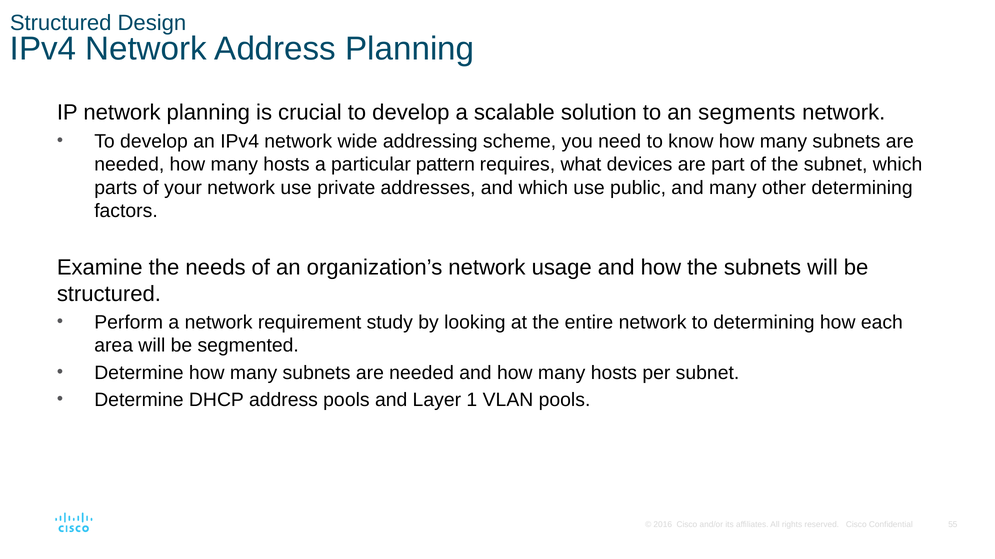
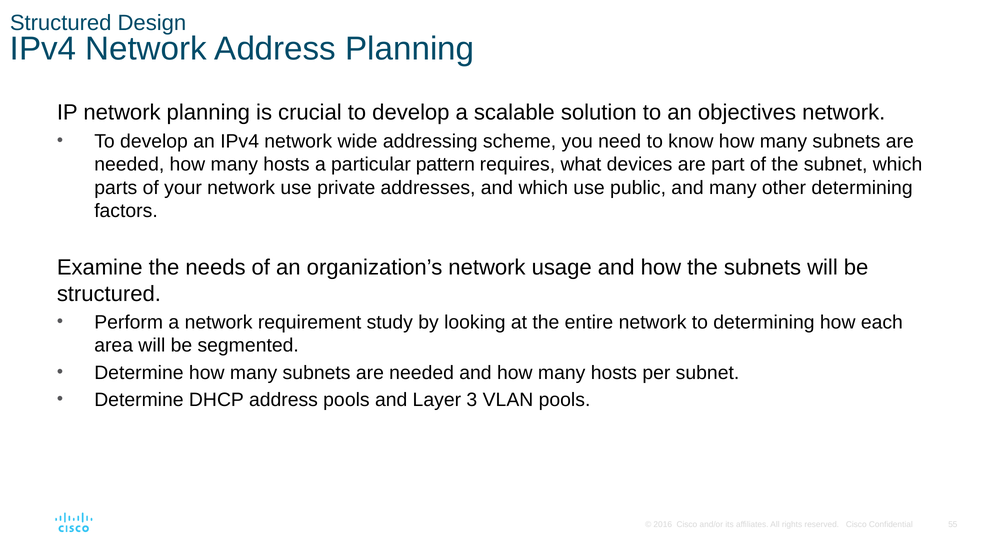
segments: segments -> objectives (747, 113)
1: 1 -> 3 (472, 400)
